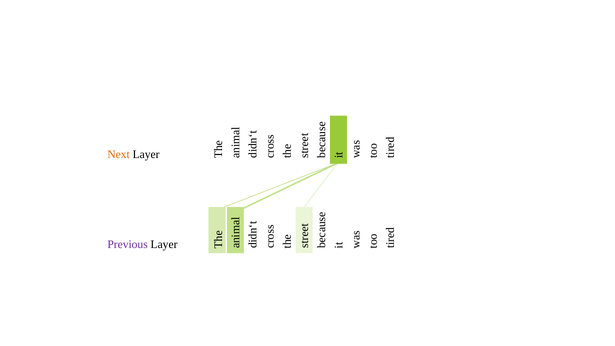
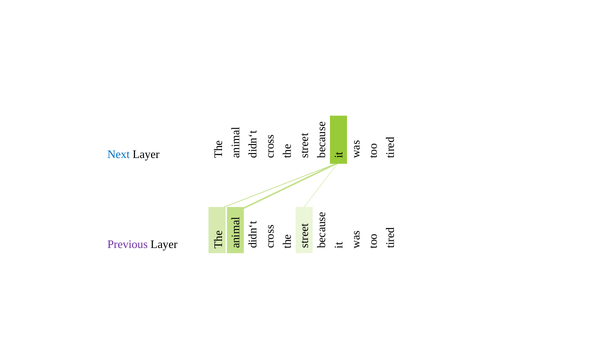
Next colour: orange -> blue (119, 154)
